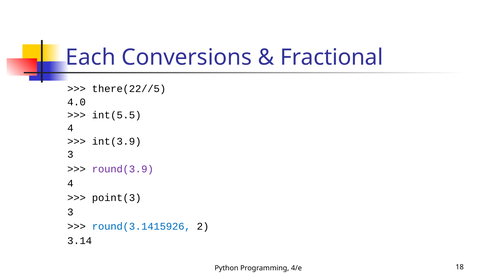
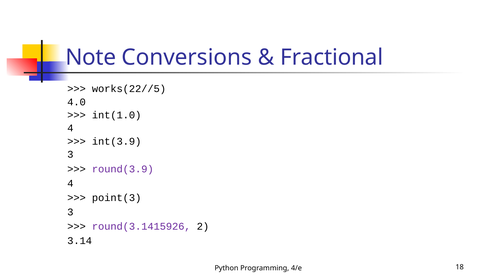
Each: Each -> Note (91, 57)
there(22//5: there(22//5 -> works(22//5 (129, 89)
int(5.5: int(5.5 -> int(1.0 (117, 115)
round(3.1415926 colour: blue -> purple (141, 226)
